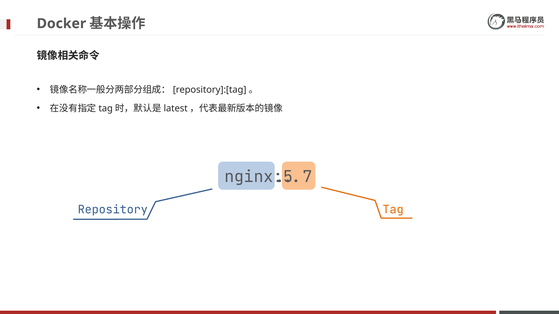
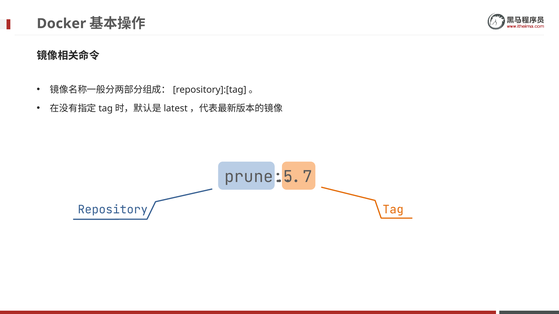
nginx:5.7: nginx:5.7 -> prune:5.7 (268, 177)
